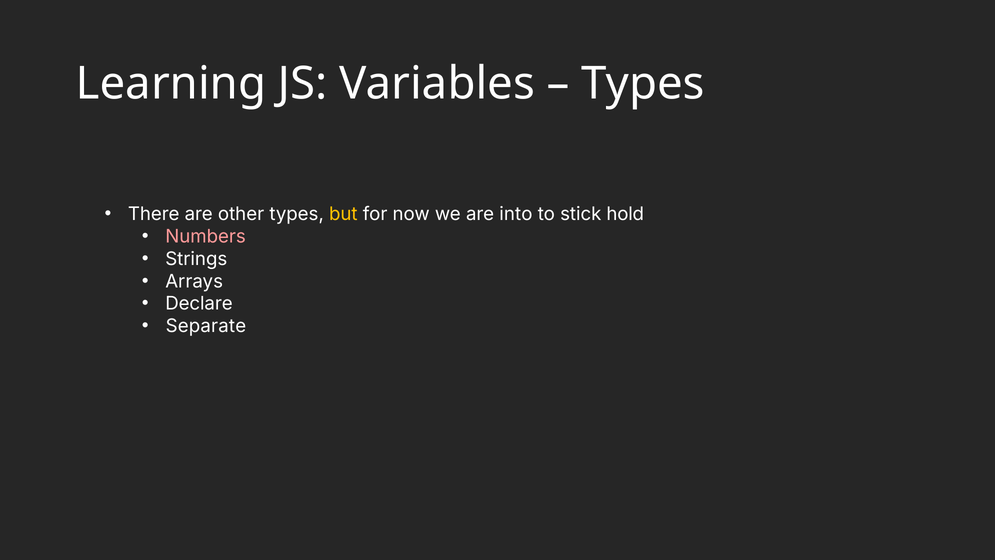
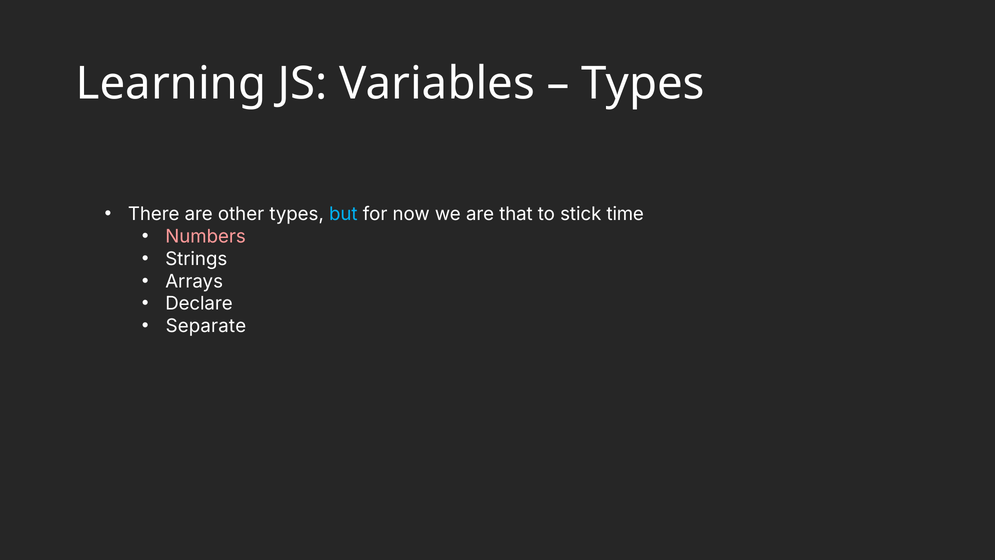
but colour: yellow -> light blue (343, 214)
into: into -> that (516, 214)
hold: hold -> time (625, 214)
